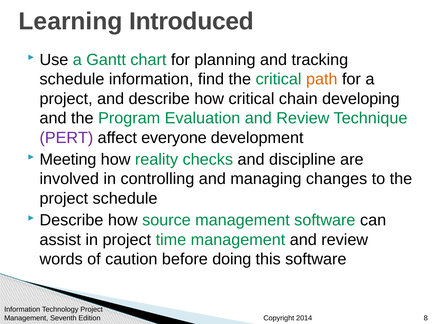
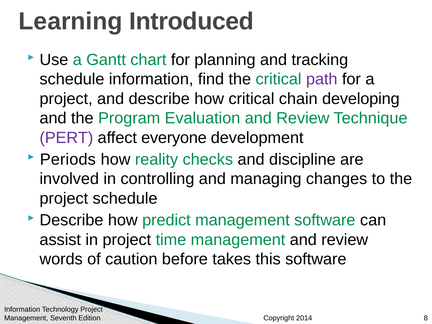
path colour: orange -> purple (322, 79)
Meeting: Meeting -> Periods (68, 160)
source: source -> predict (166, 220)
doing: doing -> takes (232, 259)
